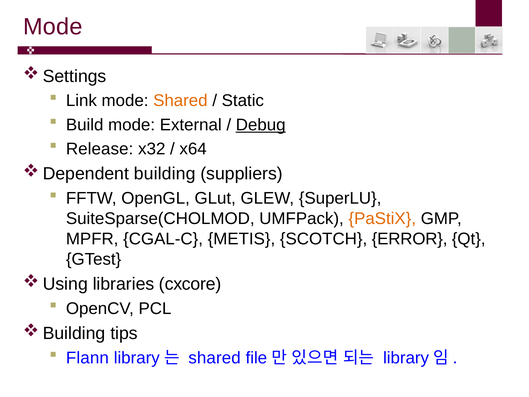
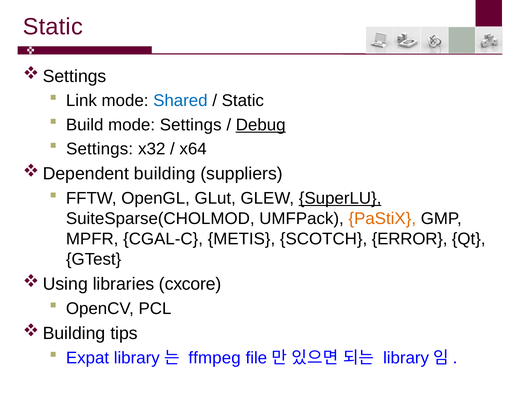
Mode: Mode -> Static (53, 27)
Shared colour: orange -> blue (180, 101)
mode External: External -> Settings (191, 125)
Release: Release -> Settings (100, 149)
SuperLU underline: none -> present (340, 198)
Flann: Flann -> Expat (88, 358)
shared: shared -> ffmpeg (215, 358)
